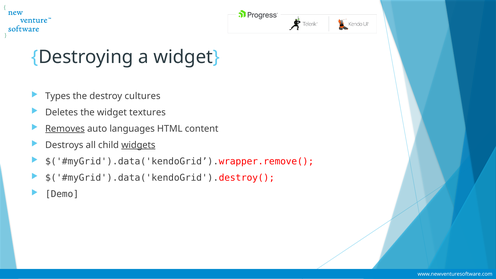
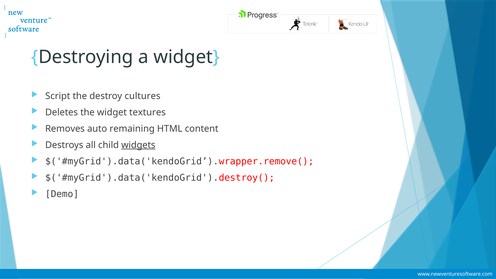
Types: Types -> Script (58, 96)
Removes underline: present -> none (65, 129)
languages: languages -> remaining (132, 129)
